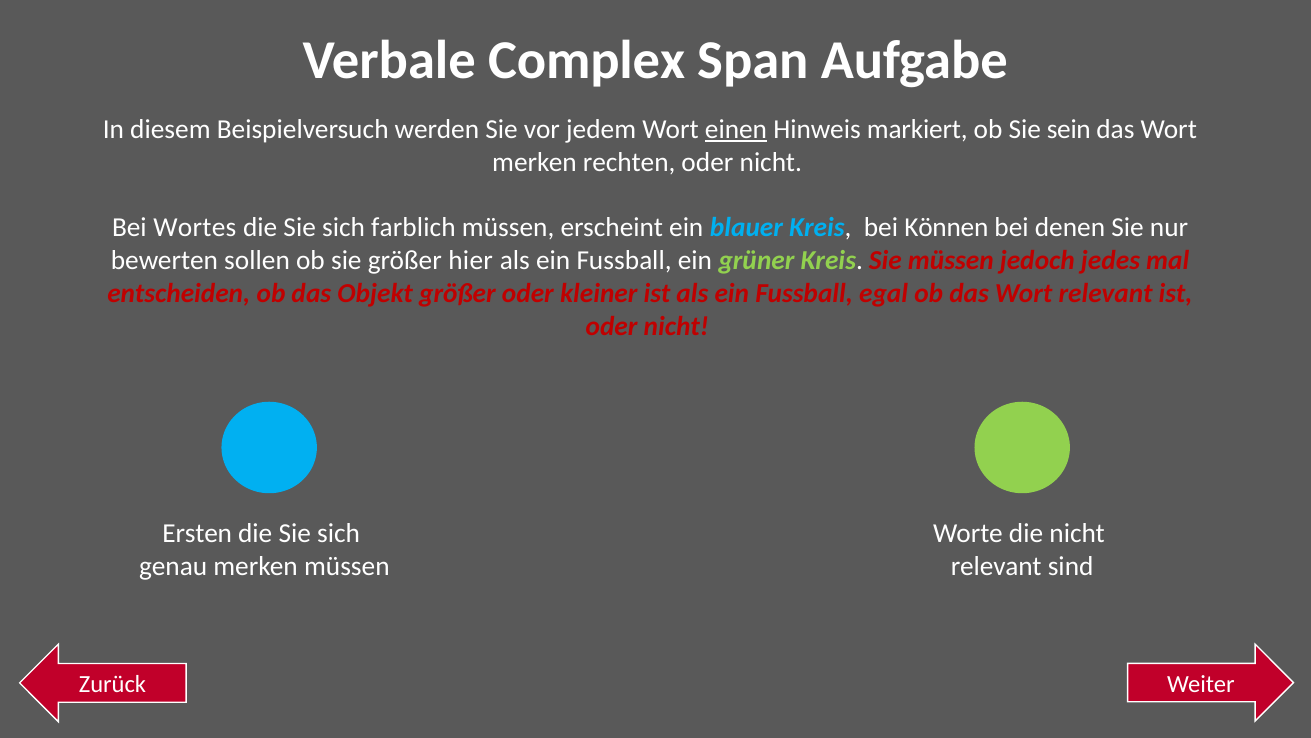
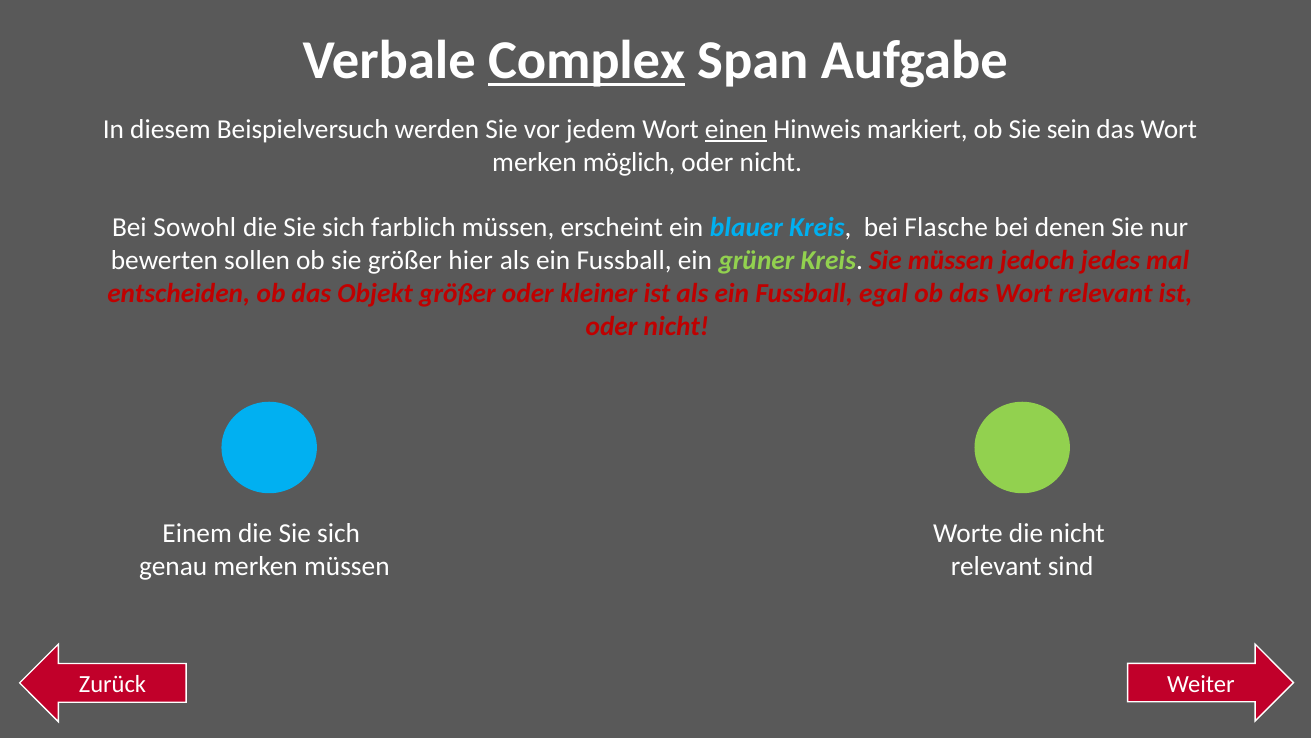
Complex underline: none -> present (587, 61)
rechten: rechten -> möglich (629, 162)
Wortes: Wortes -> Sowohl (195, 227)
Können: Können -> Flasche (946, 227)
Ersten: Ersten -> Einem (197, 533)
